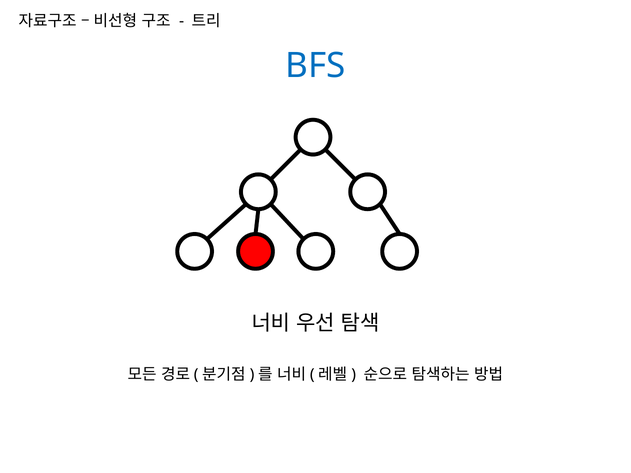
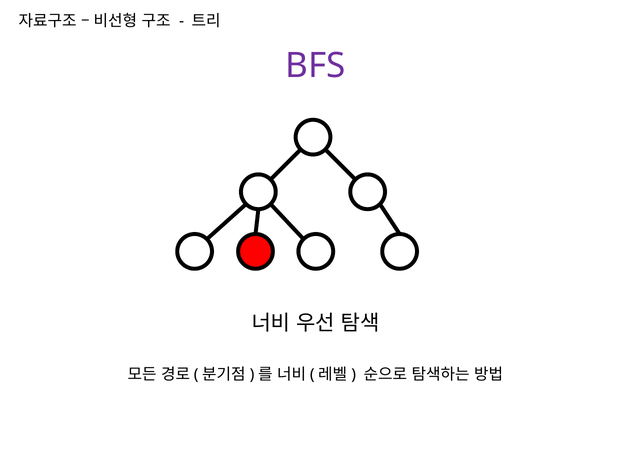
BFS colour: blue -> purple (316, 66)
